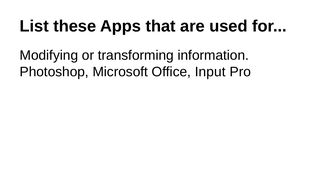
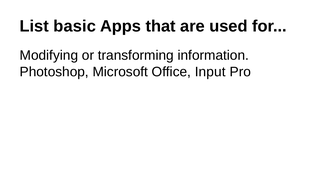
these: these -> basic (75, 26)
